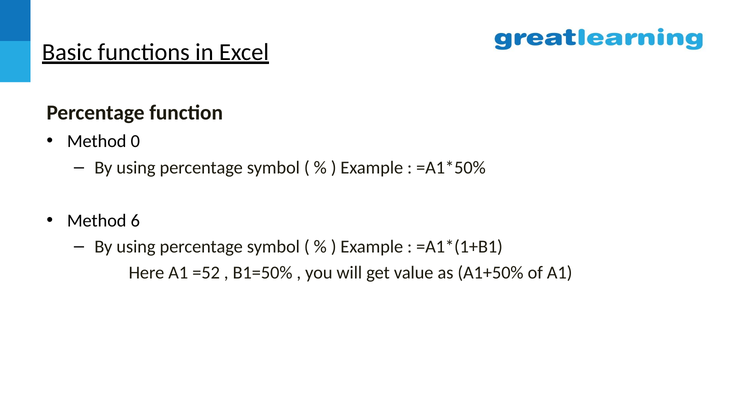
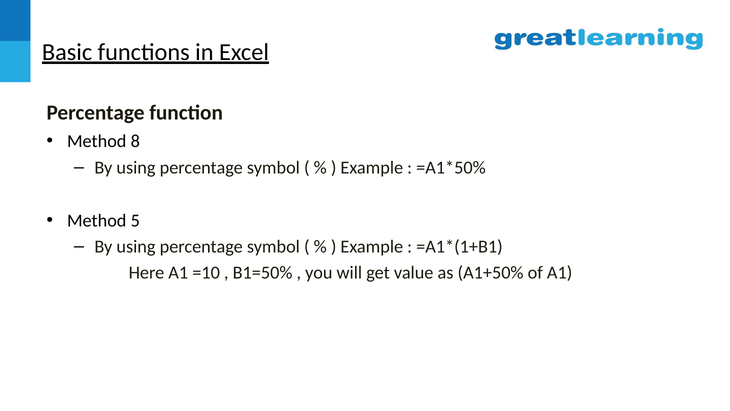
0: 0 -> 8 (135, 141)
6: 6 -> 5 (135, 220)
=52: =52 -> =10 (206, 273)
